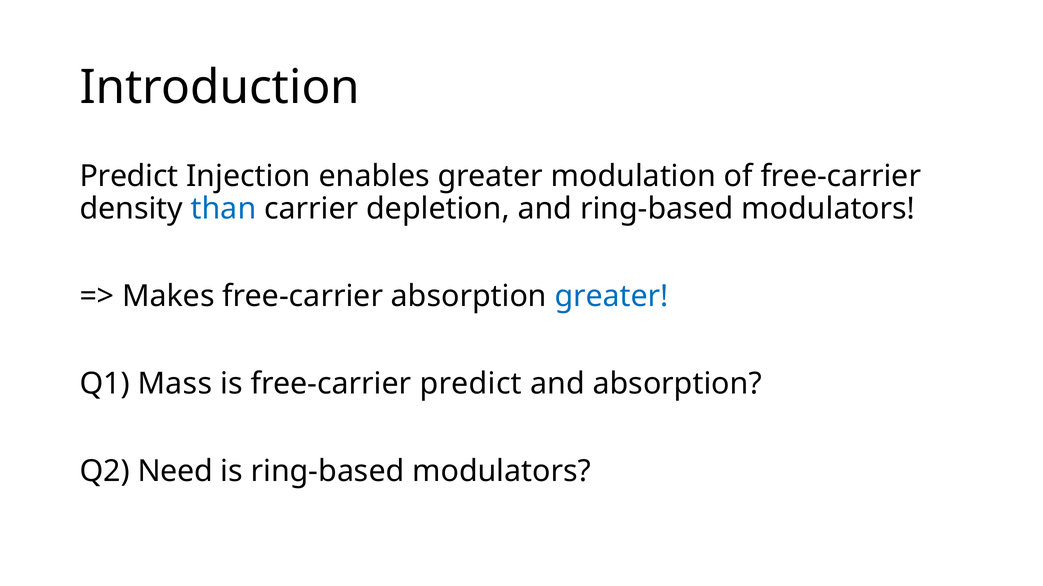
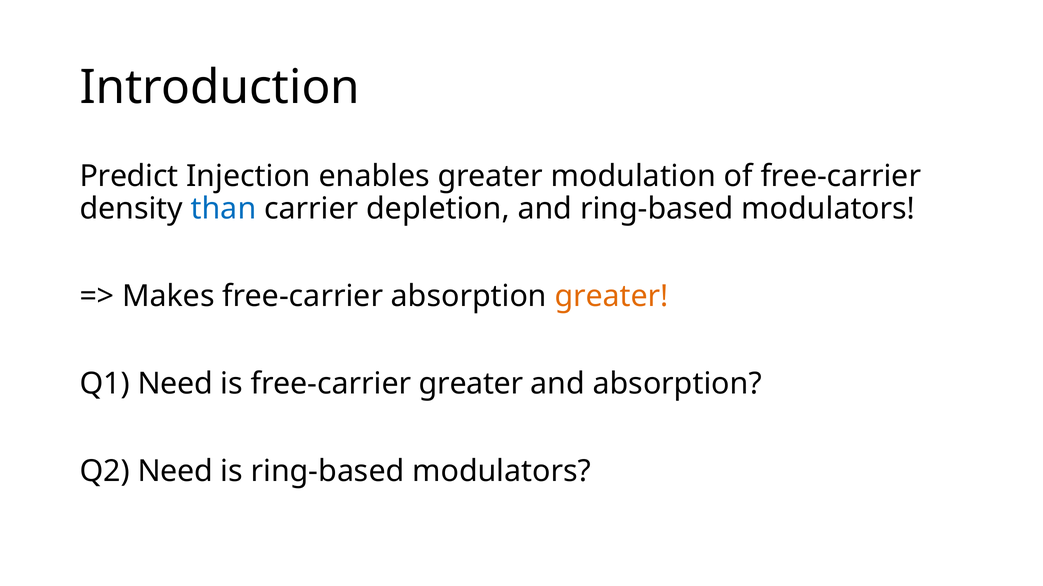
greater colour: blue -> orange (611, 297)
Q1 Mass: Mass -> Need (175, 384)
free-carrier predict: predict -> greater (471, 384)
